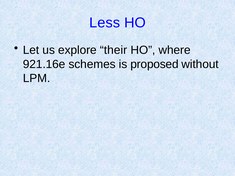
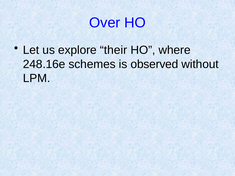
Less: Less -> Over (105, 23)
921.16e: 921.16e -> 248.16e (44, 64)
proposed: proposed -> observed (154, 64)
